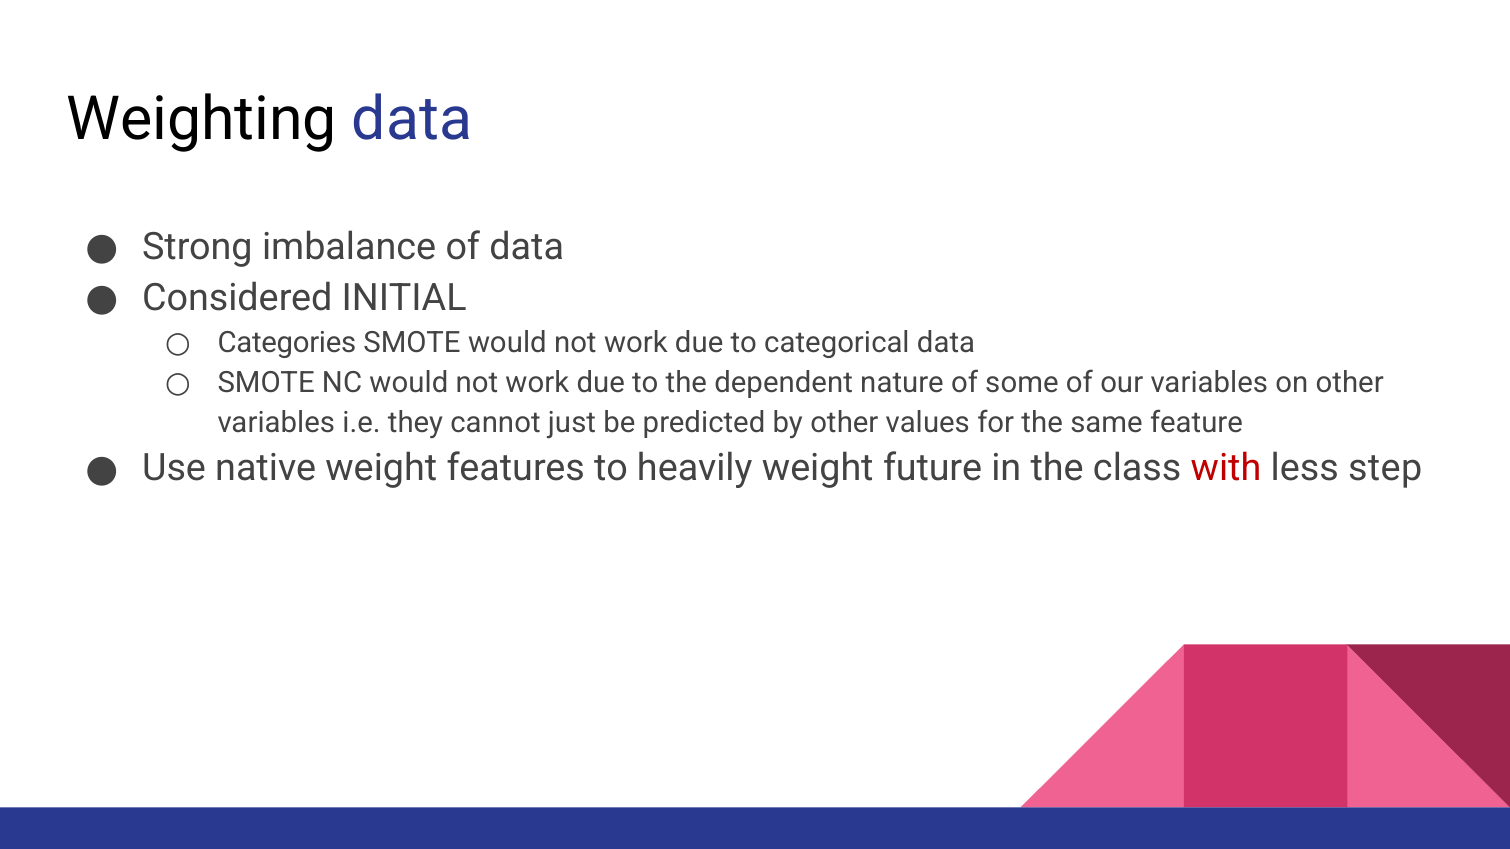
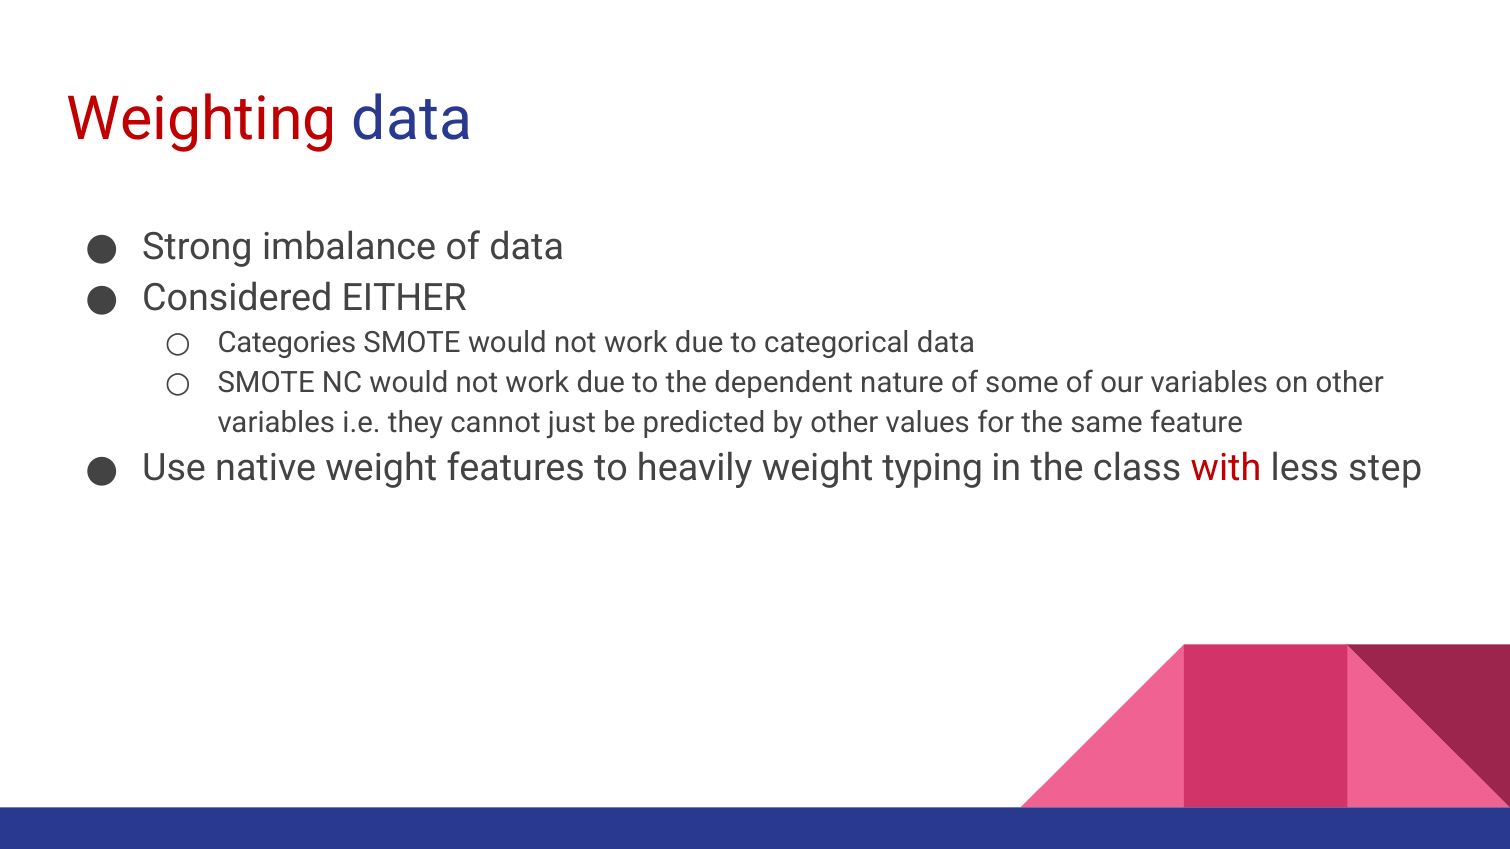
Weighting colour: black -> red (202, 119)
INITIAL: INITIAL -> EITHER (404, 298)
future: future -> typing (933, 469)
